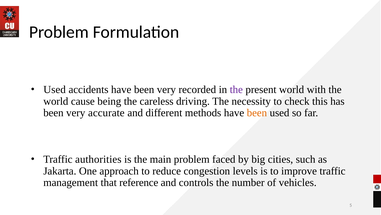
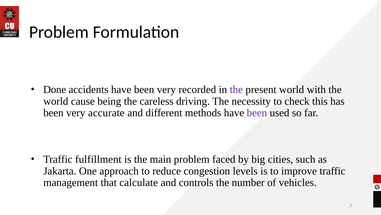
Used: Used -> Done (55, 89)
been colour: orange -> purple (257, 113)
authorities: authorities -> fulfillment (98, 159)
reference: reference -> calculate (139, 182)
